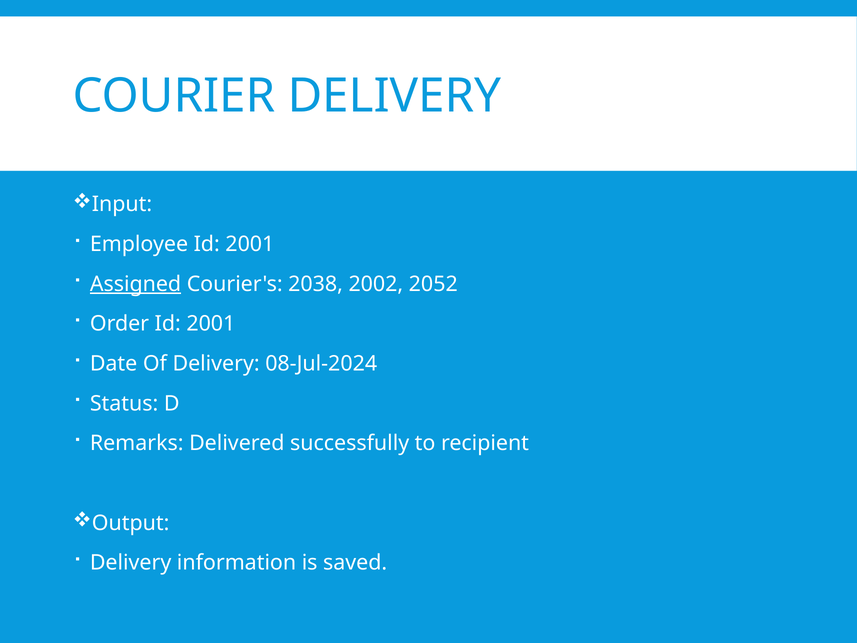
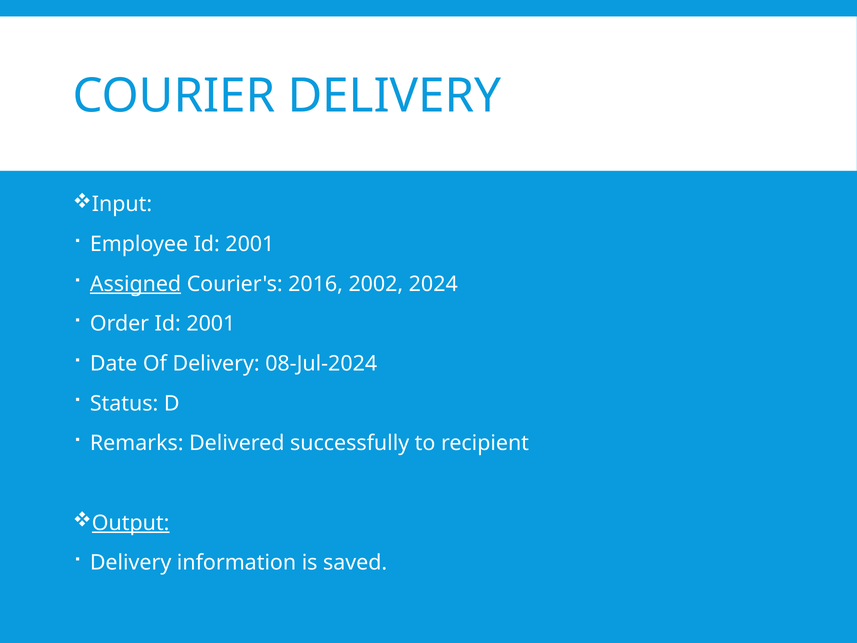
2038: 2038 -> 2016 (316, 284)
2052: 2052 -> 2024 (433, 284)
Output underline: none -> present (131, 523)
